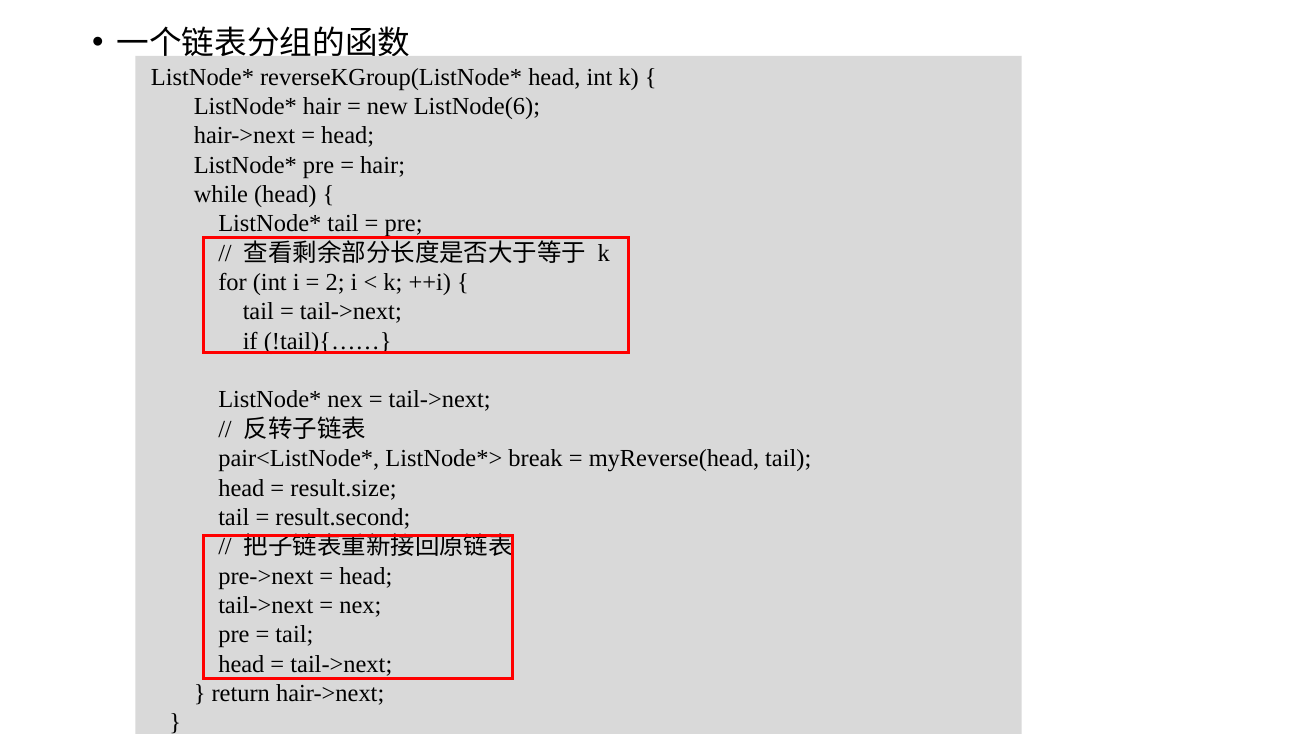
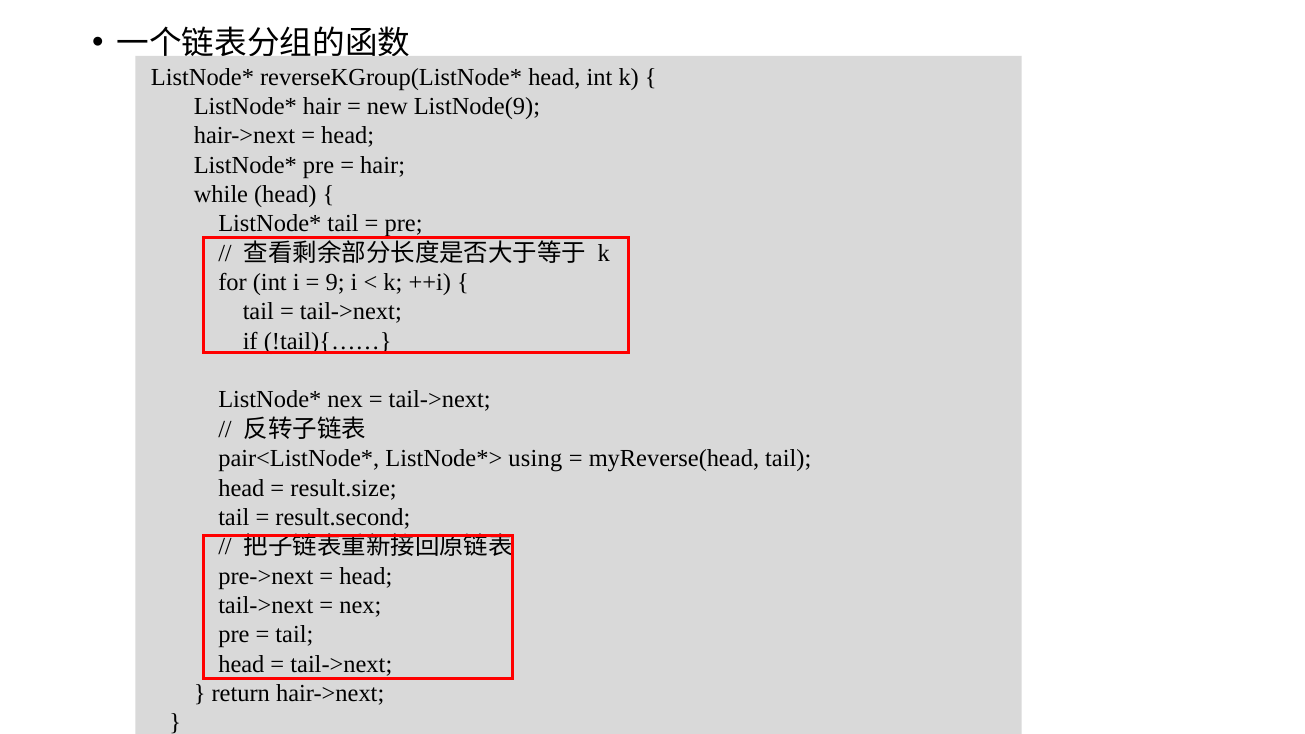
ListNode(6: ListNode(6 -> ListNode(9 (477, 106)
2: 2 -> 9 (335, 283)
break: break -> using (535, 459)
